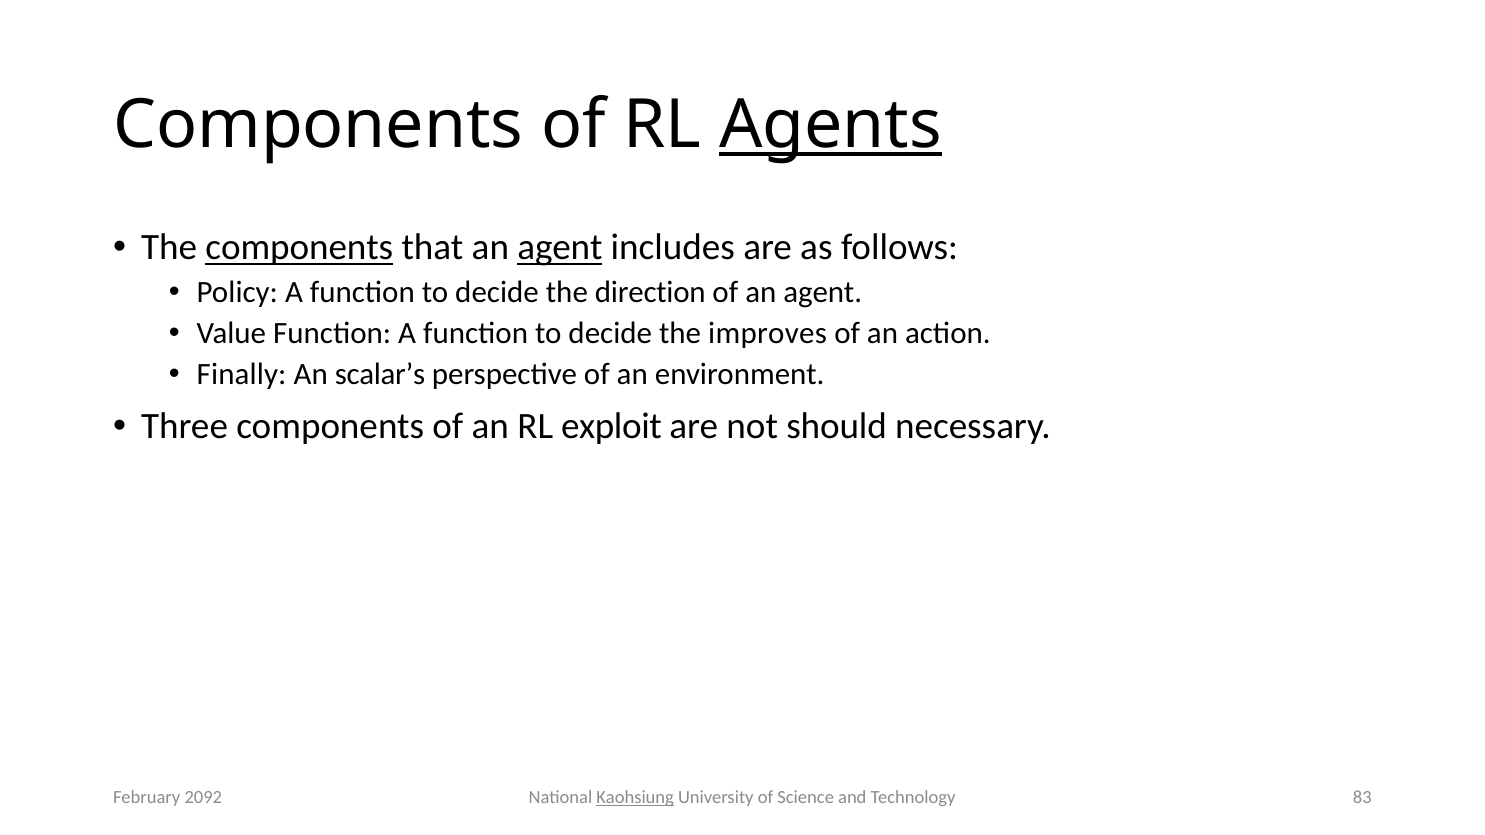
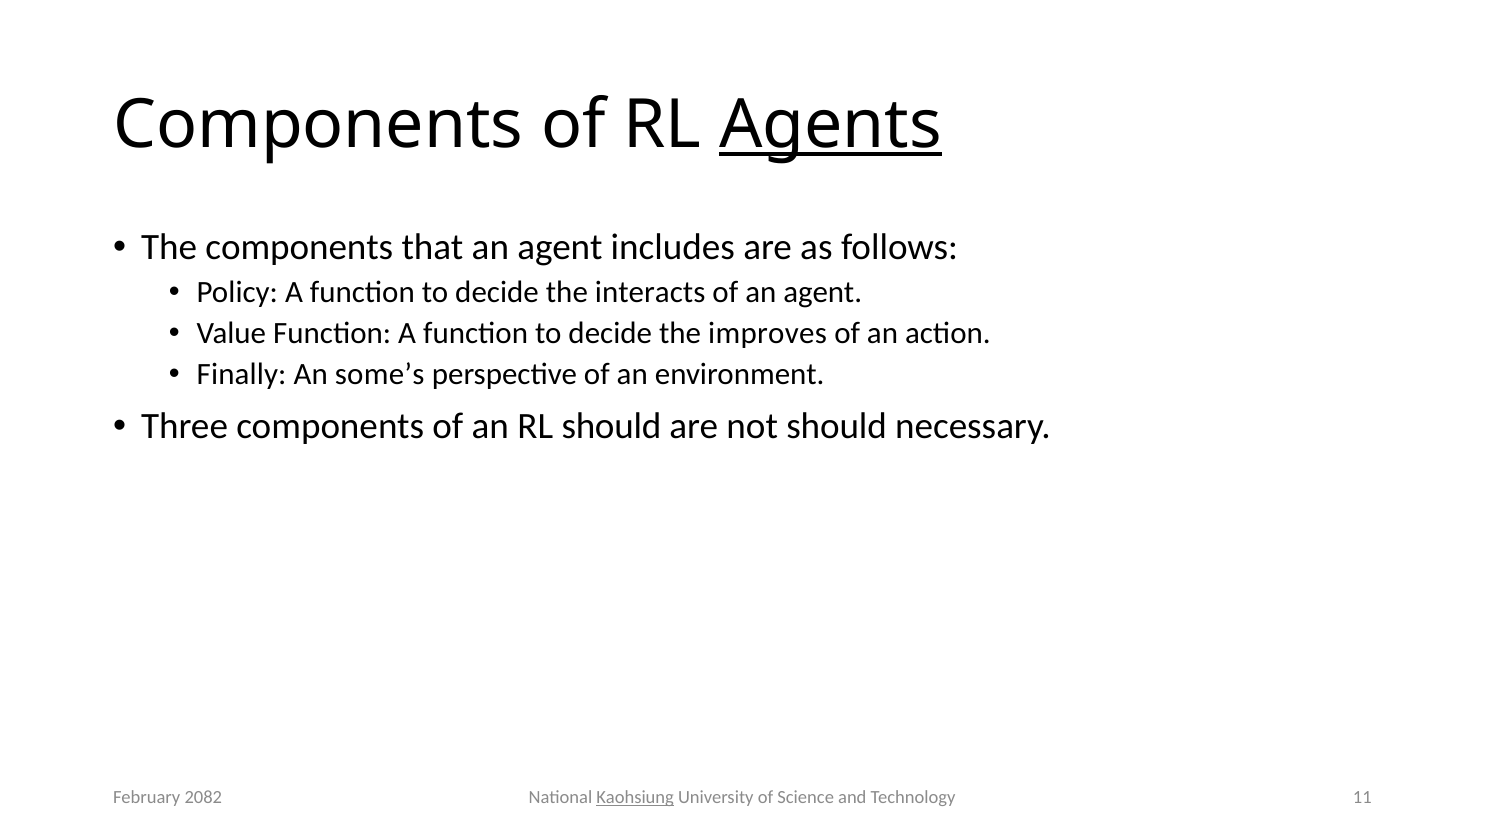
components underline: present -> none (299, 248)
agent underline: present -> none (560, 248)
direction: direction -> interacts (650, 292)
scalar’s: scalar’s -> some’s (380, 375)
RL exploit: exploit -> should (611, 427)
83: 83 -> 11 (1362, 798)
2092: 2092 -> 2082 (203, 798)
